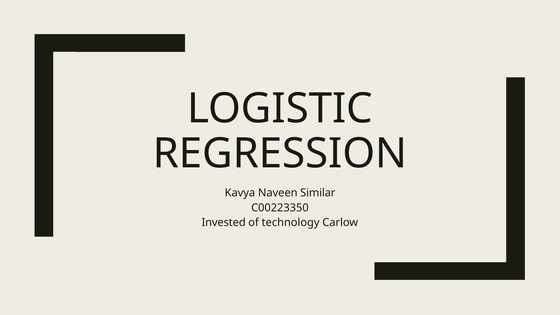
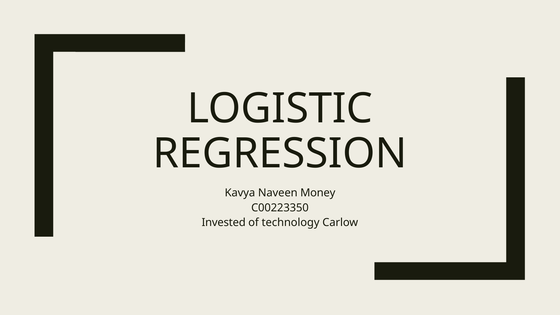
Similar: Similar -> Money (318, 193)
